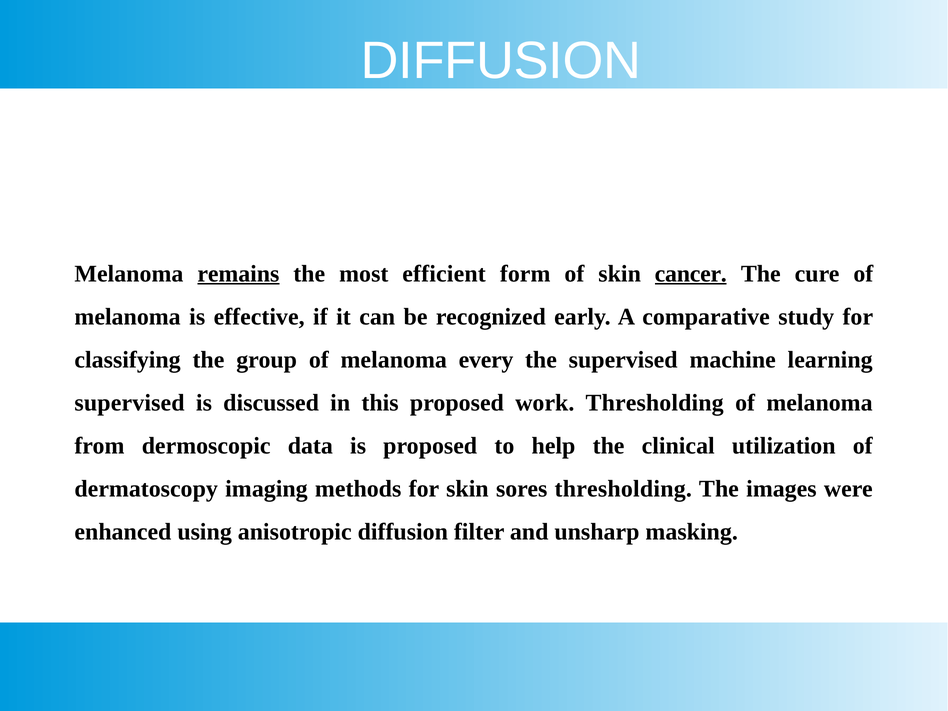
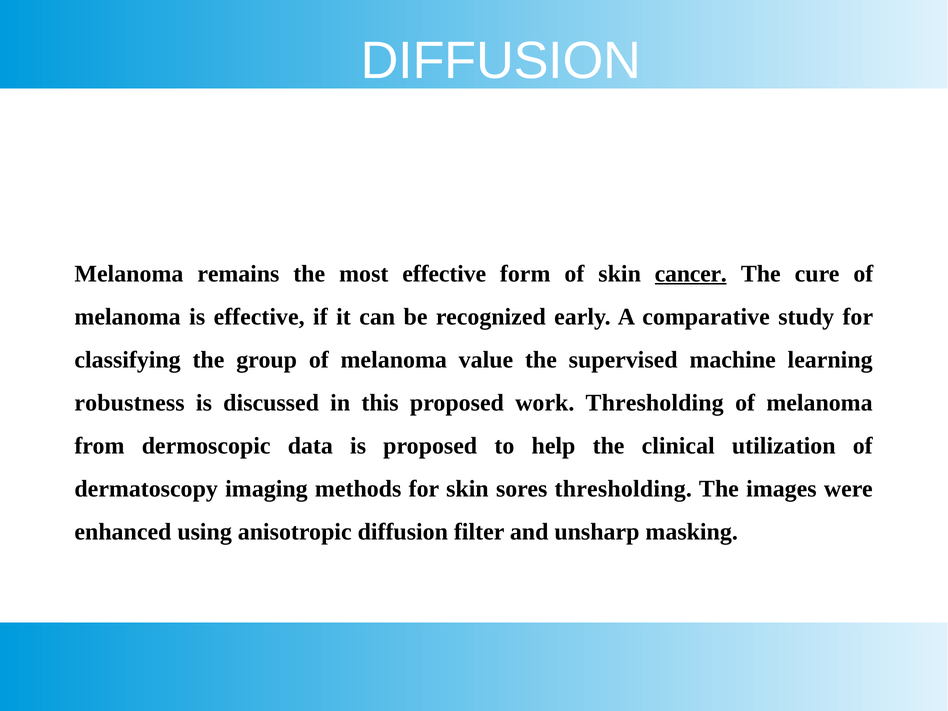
remains underline: present -> none (238, 274)
most efficient: efficient -> effective (444, 274)
every: every -> value (486, 360)
supervised: supervised -> robustness (130, 403)
